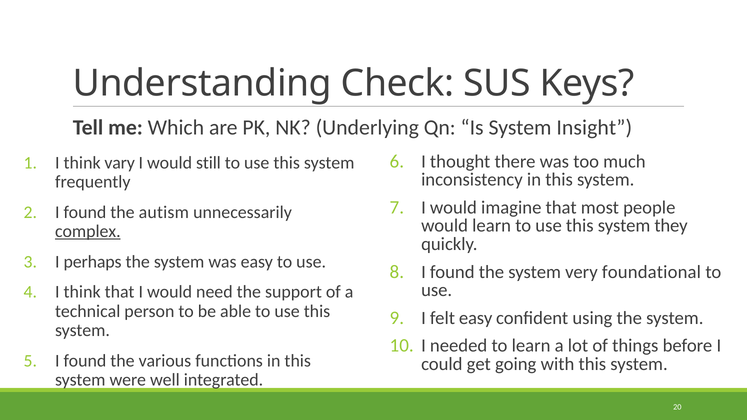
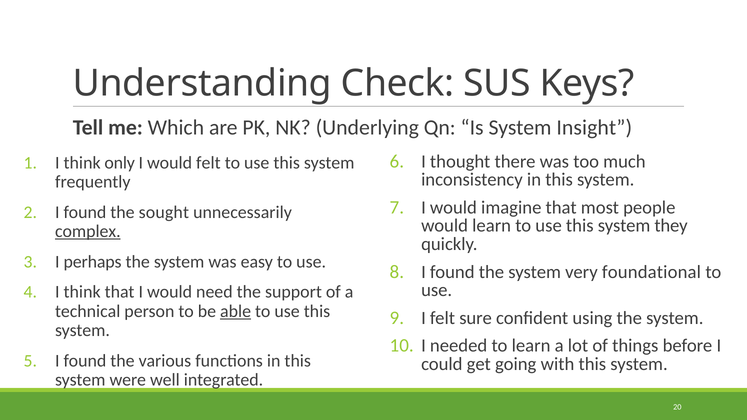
vary: vary -> only (120, 163)
would still: still -> felt (208, 163)
autism: autism -> sought (164, 212)
able underline: none -> present (236, 311)
felt easy: easy -> sure (476, 318)
